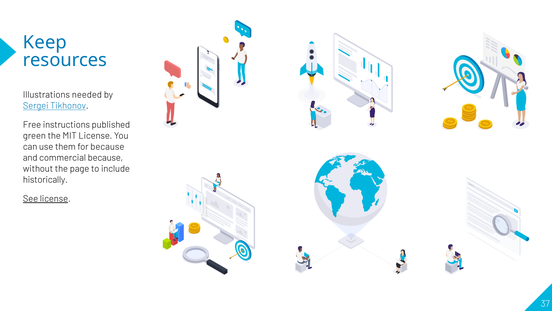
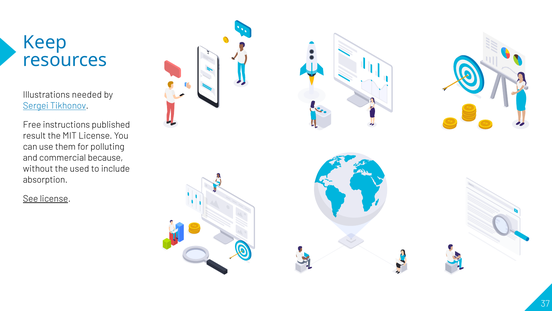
green: green -> result (34, 136)
for because: because -> polluting (107, 147)
page: page -> used (79, 169)
historically: historically -> absorption (45, 180)
